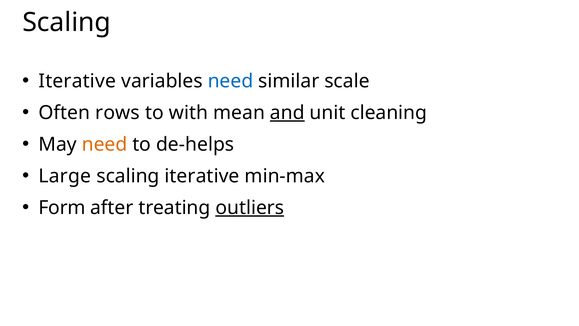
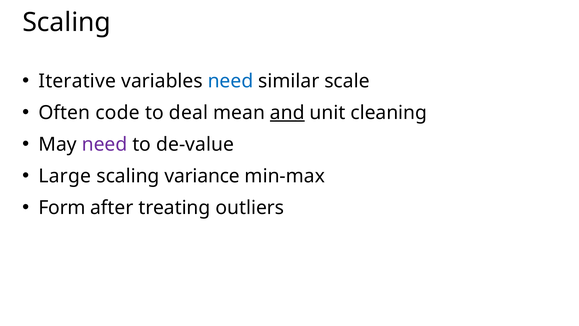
rows: rows -> code (118, 113)
with: with -> deal (189, 113)
need colour: orange -> purple (105, 144)
de-helps: de-helps -> de-value (195, 144)
scaling iterative: iterative -> variance (202, 176)
outliers underline: present -> none (250, 208)
